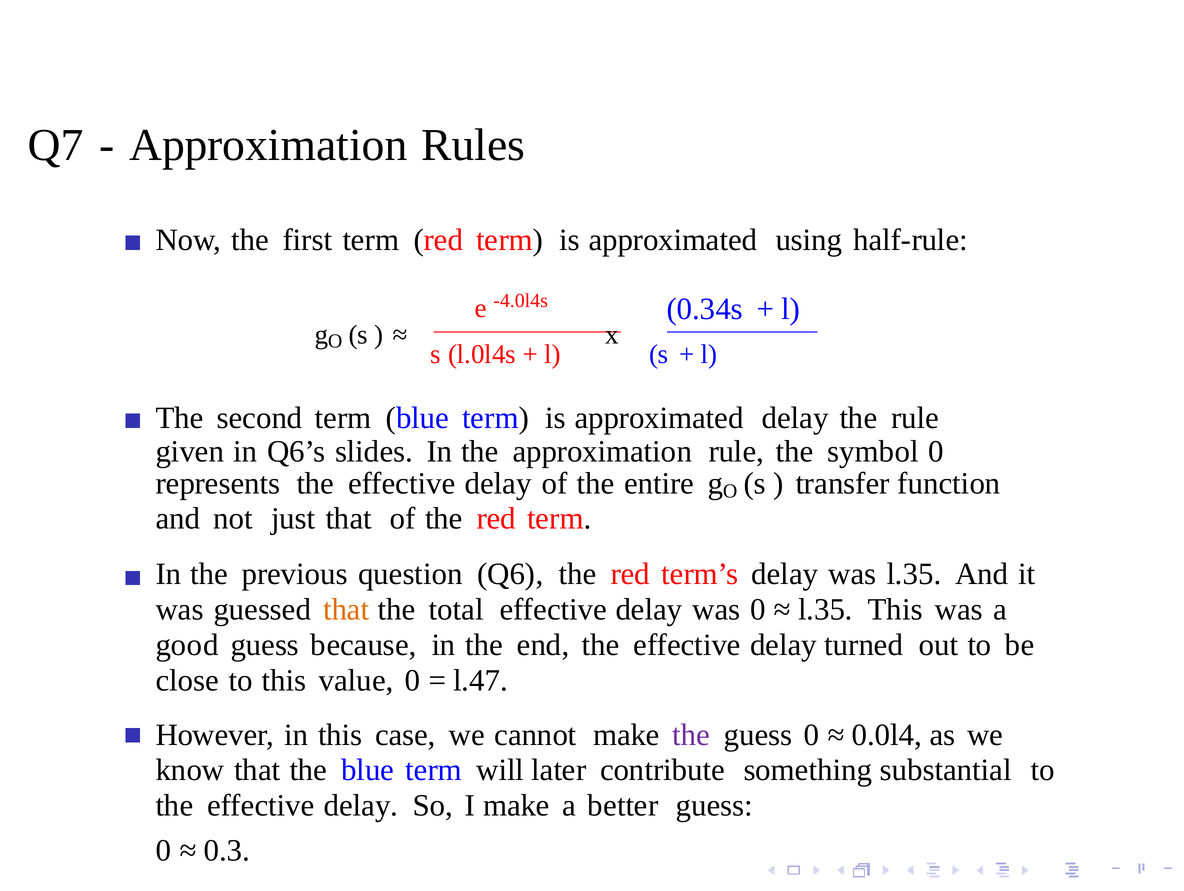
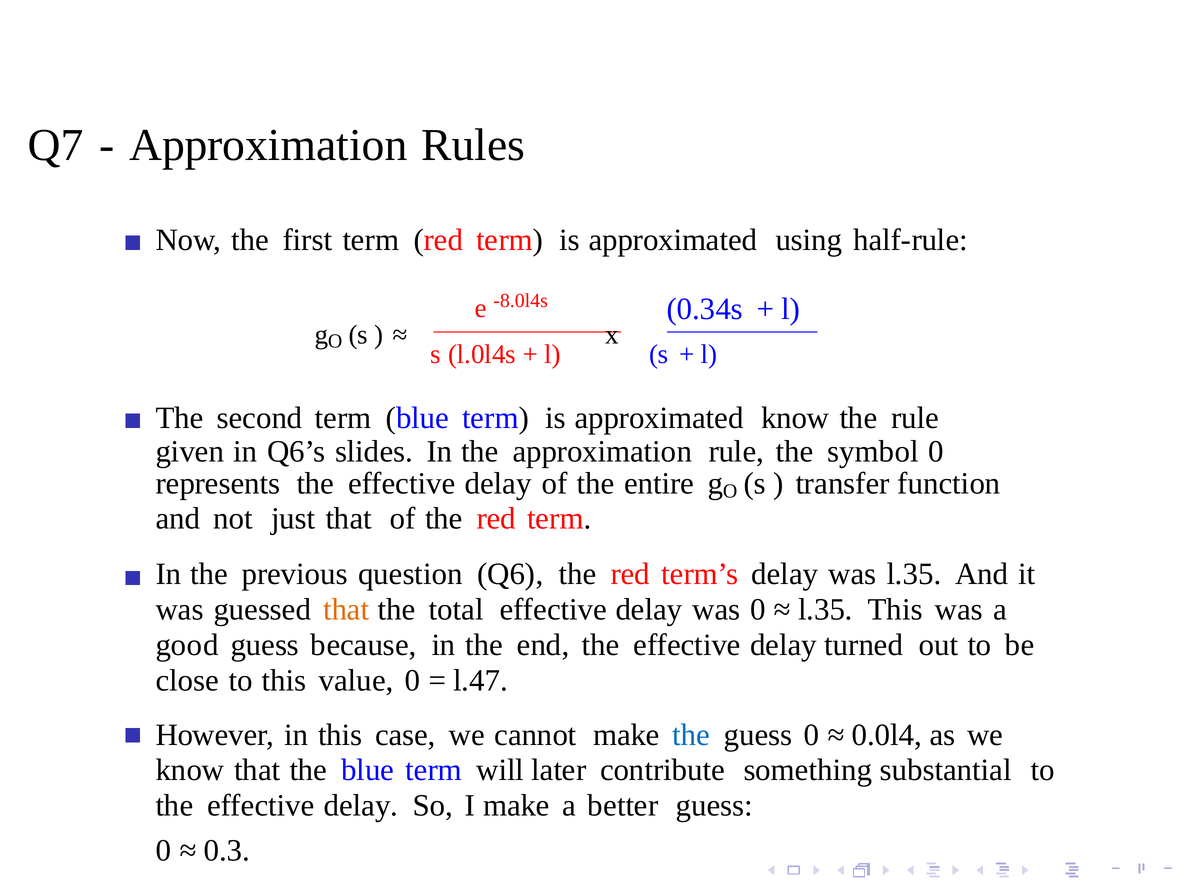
-4.0l4s: -4.0l4s -> -8.0l4s (521, 301)
approximated delay: delay -> know (795, 418)
the colour: purple -> blue (691, 734)
